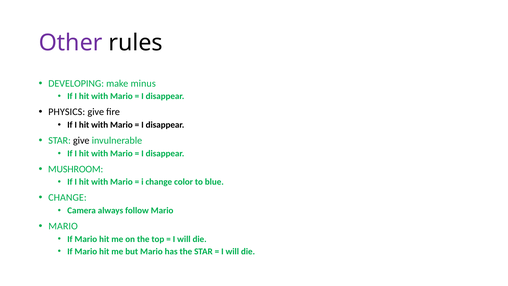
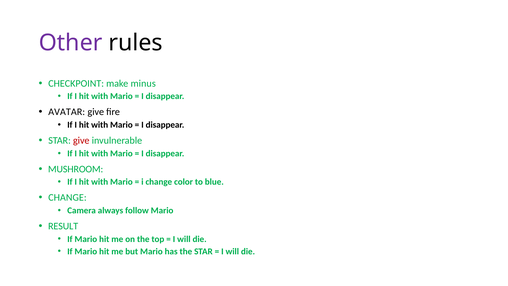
DEVELOPING: DEVELOPING -> CHECKPOINT (76, 83)
PHYSICS: PHYSICS -> AVATAR (67, 112)
give colour: black -> red (81, 140)
MARIO: MARIO -> RESULT (63, 226)
